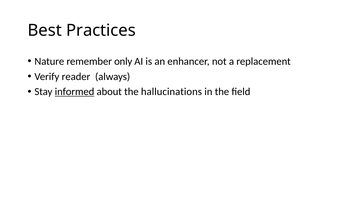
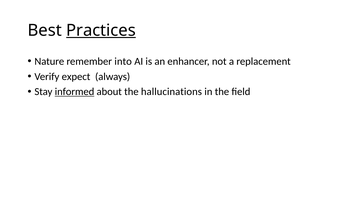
Practices underline: none -> present (101, 30)
only: only -> into (123, 61)
reader: reader -> expect (76, 77)
